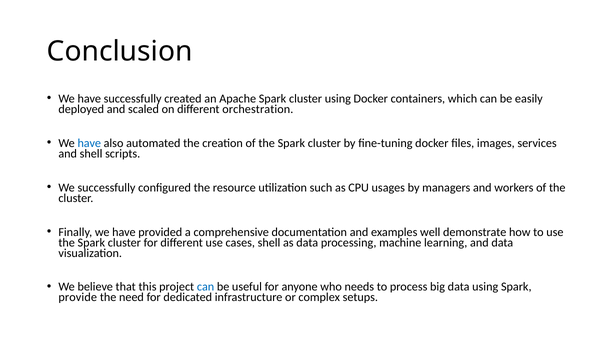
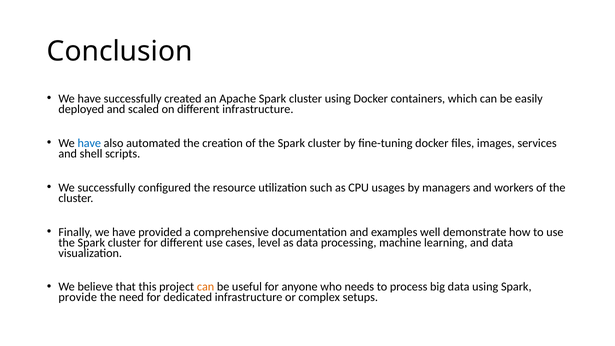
different orchestration: orchestration -> infrastructure (258, 109)
cases shell: shell -> level (269, 242)
can colour: blue -> orange (206, 287)
